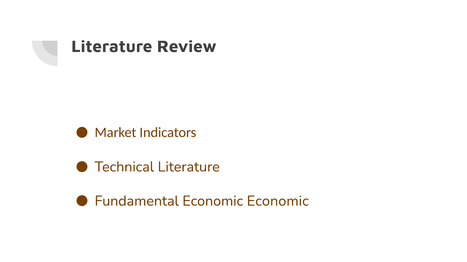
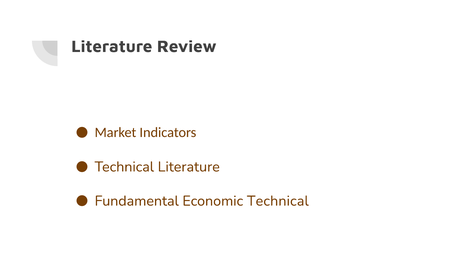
Economic Economic: Economic -> Technical (278, 201)
